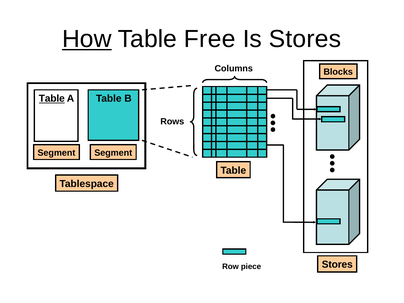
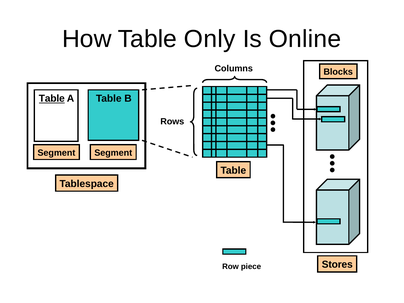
How underline: present -> none (87, 39)
Free: Free -> Only (210, 39)
Is Stores: Stores -> Online (305, 39)
